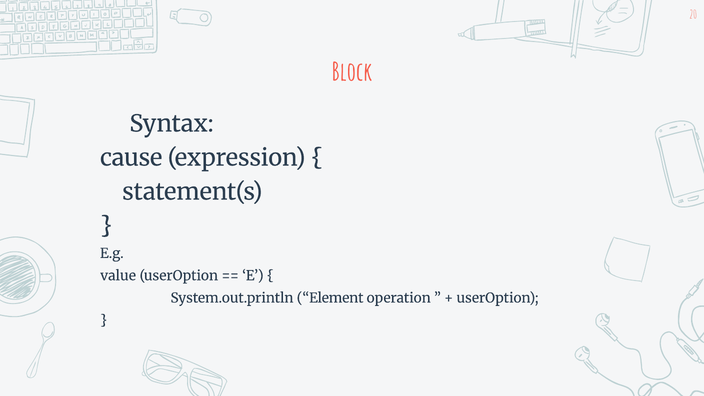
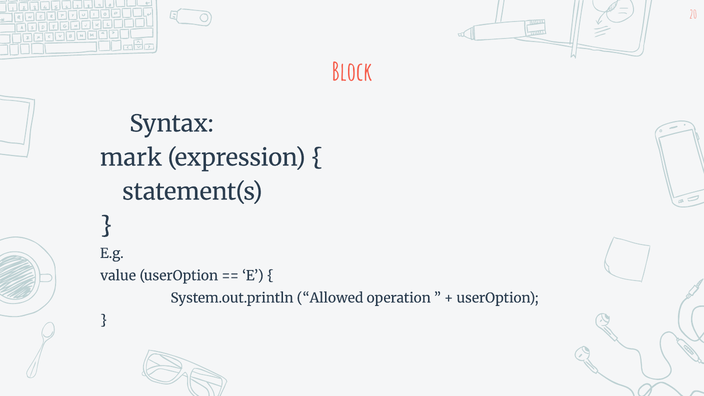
cause: cause -> mark (131, 158)
Element: Element -> Allowed (330, 298)
